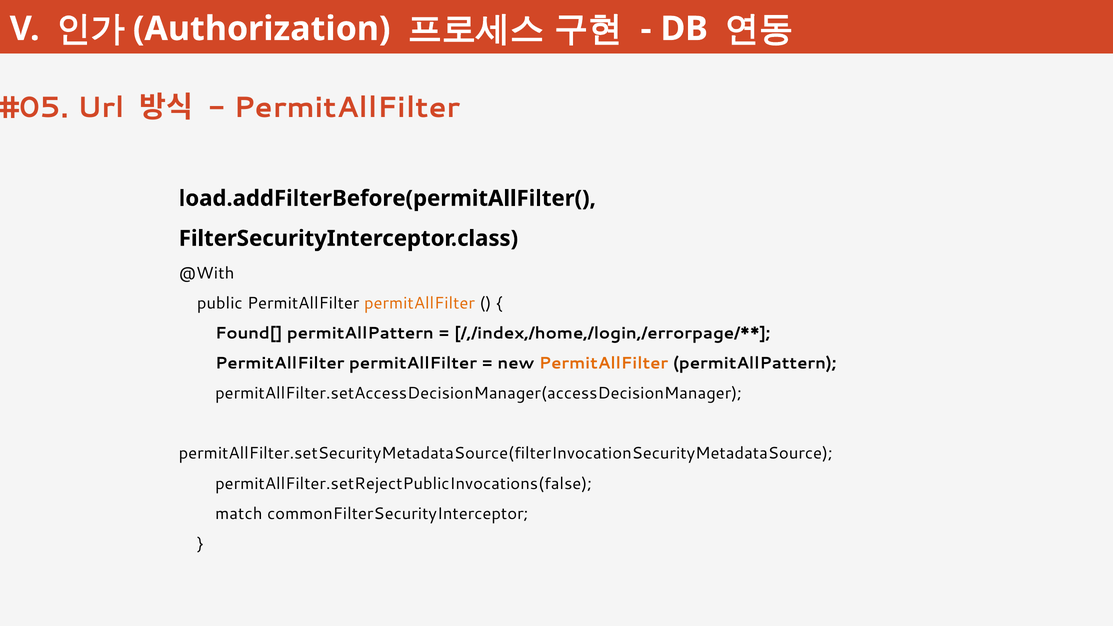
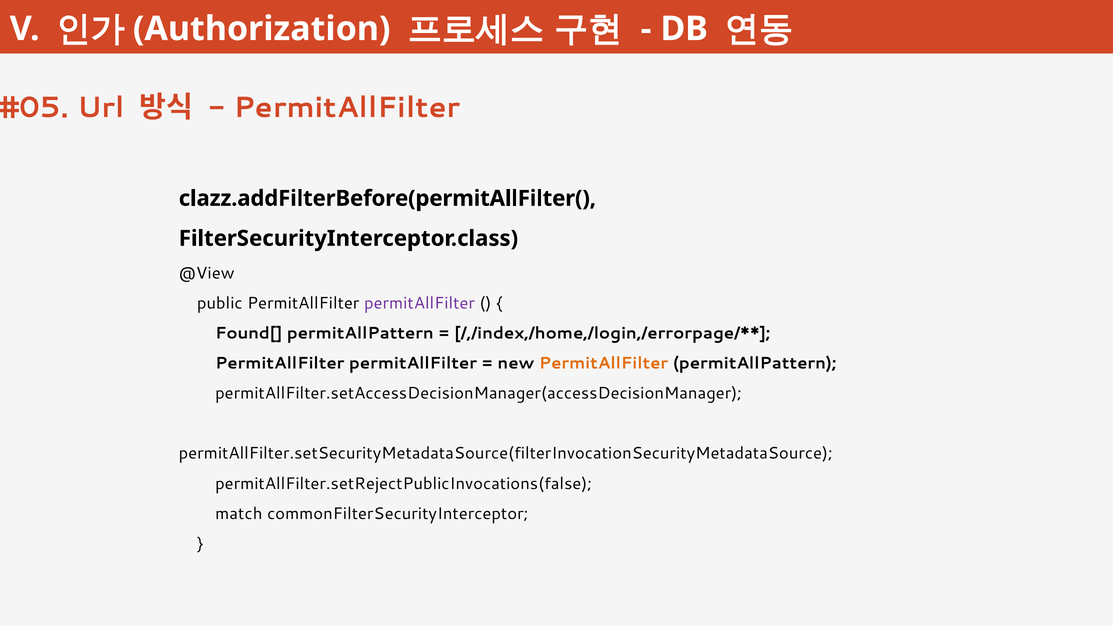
load.addFilterBefore(permitAllFilter(: load.addFilterBefore(permitAllFilter( -> clazz.addFilterBefore(permitAllFilter( (387, 198)
@With: @With -> @View (207, 273)
permitAllFilter colour: orange -> purple (419, 303)
